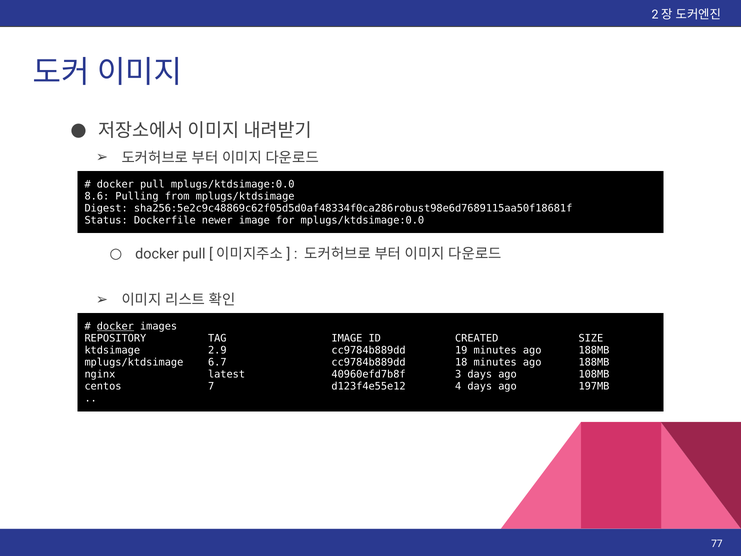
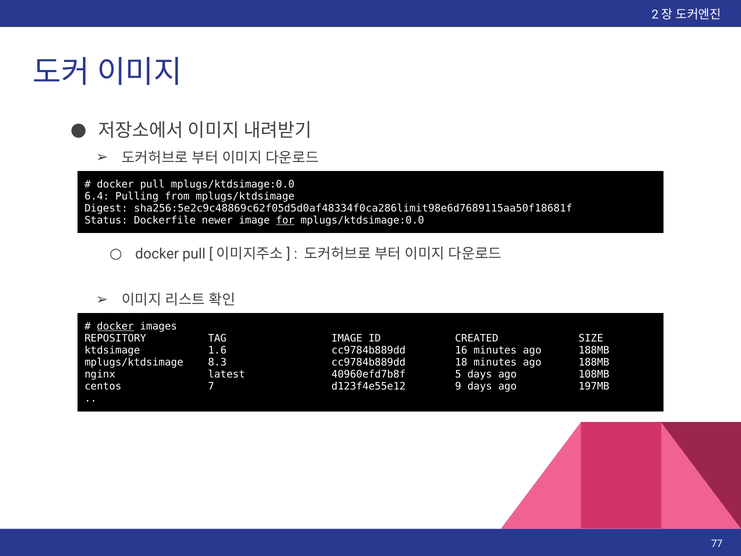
8.6: 8.6 -> 6.4 (97, 196)
sha256:5e2c9c48869c62f05d5d0af48334f0ca286robust98e6d7689115aa50f18681f: sha256:5e2c9c48869c62f05d5d0af48334f0ca286robust98e6d7689115aa50f18681f -> sha256:5e2c9c48869c62f05d5d0af48334f0ca286limit98e6d7689115aa50f18681f (353, 208)
for underline: none -> present (285, 220)
2.9: 2.9 -> 1.6 (217, 350)
19: 19 -> 16 (461, 350)
6.7: 6.7 -> 8.3 (217, 362)
3: 3 -> 5 (458, 374)
4: 4 -> 9 (458, 386)
